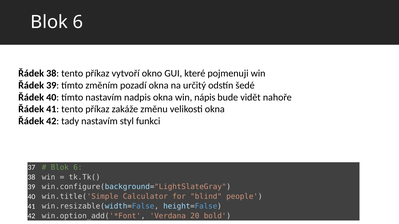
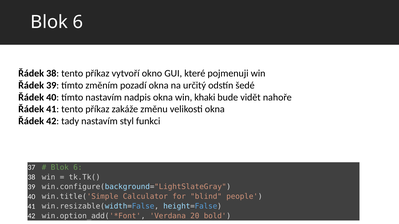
nápis: nápis -> khaki (205, 97)
